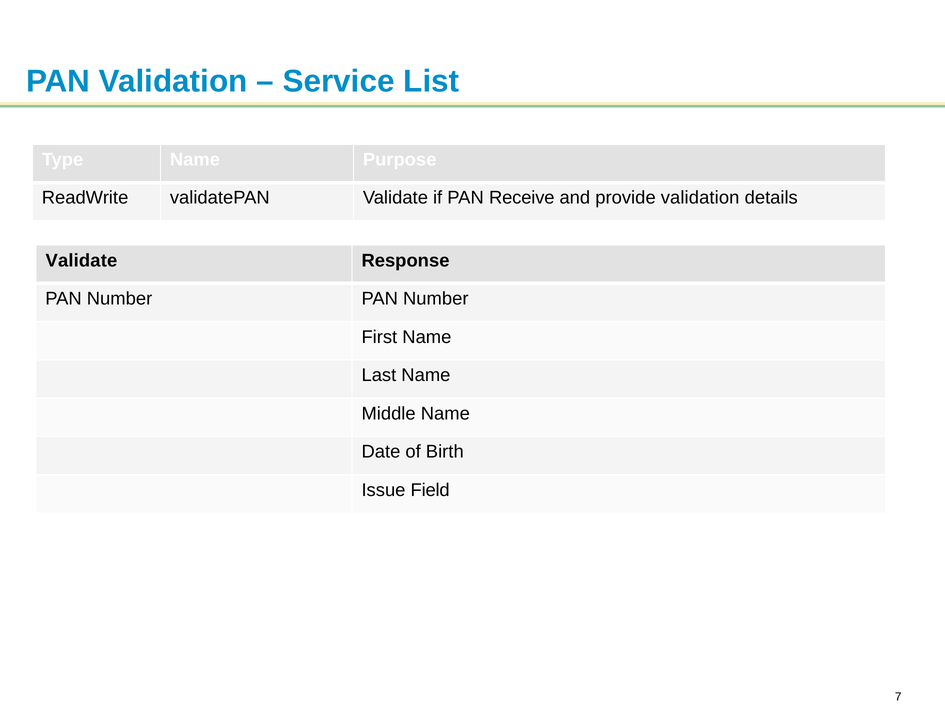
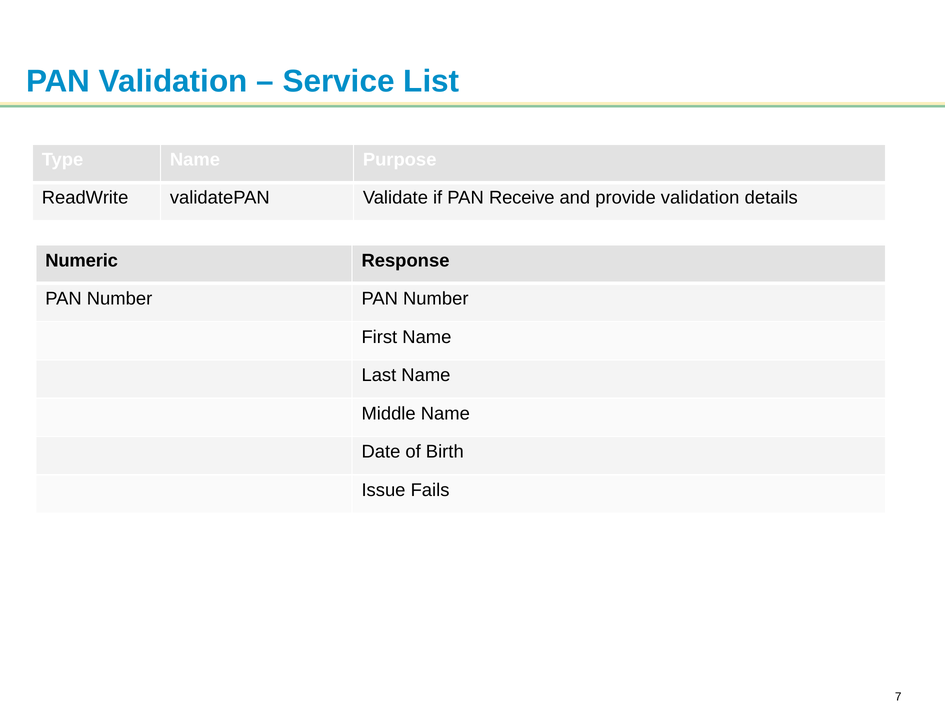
Validate: Validate -> Numeric (82, 261)
Field: Field -> Fails (430, 491)
